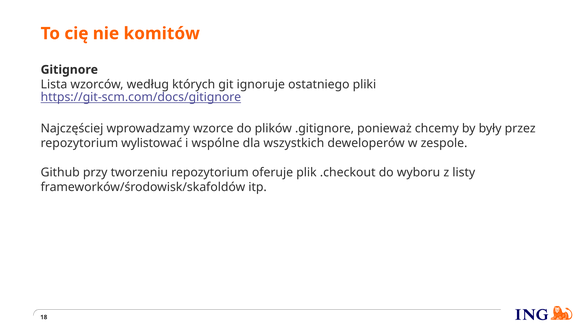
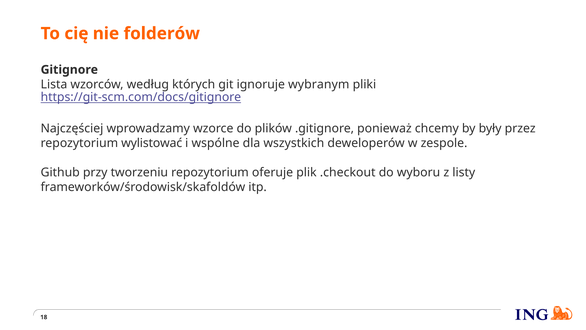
komitów: komitów -> folderów (162, 33)
ostatniego: ostatniego -> wybranym (319, 84)
